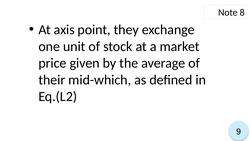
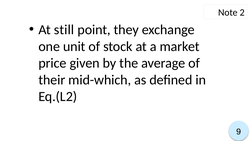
8: 8 -> 2 (242, 12)
axis: axis -> still (64, 30)
